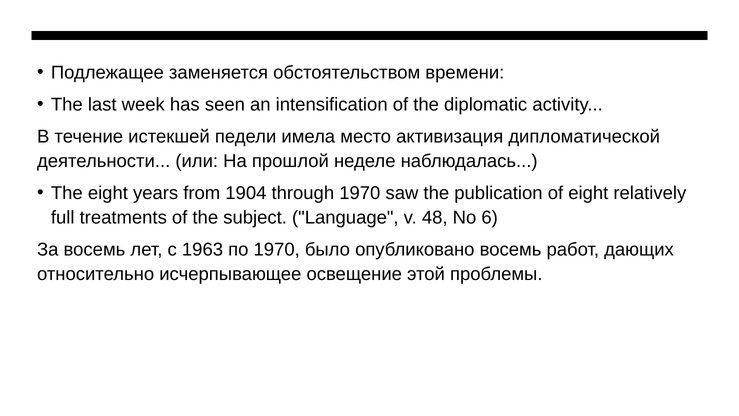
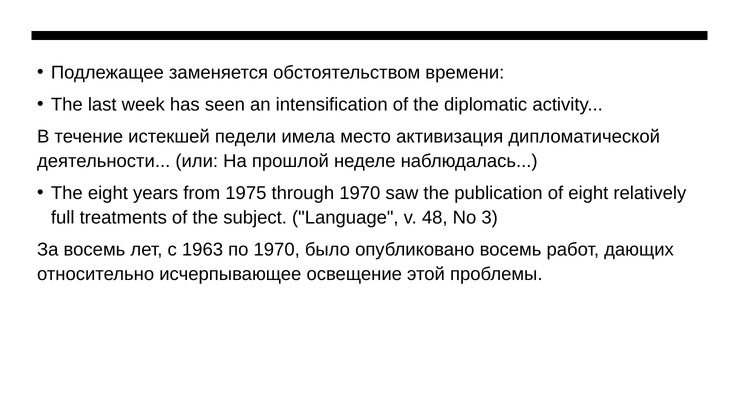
1904: 1904 -> 1975 (246, 193)
6: 6 -> 3 (490, 217)
